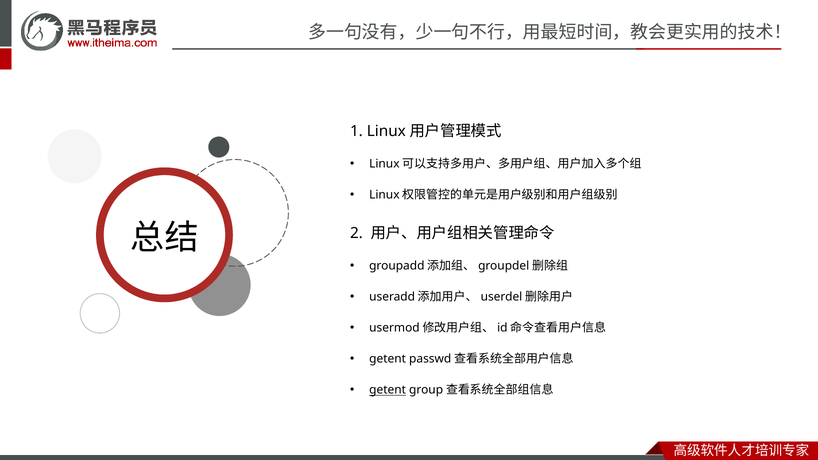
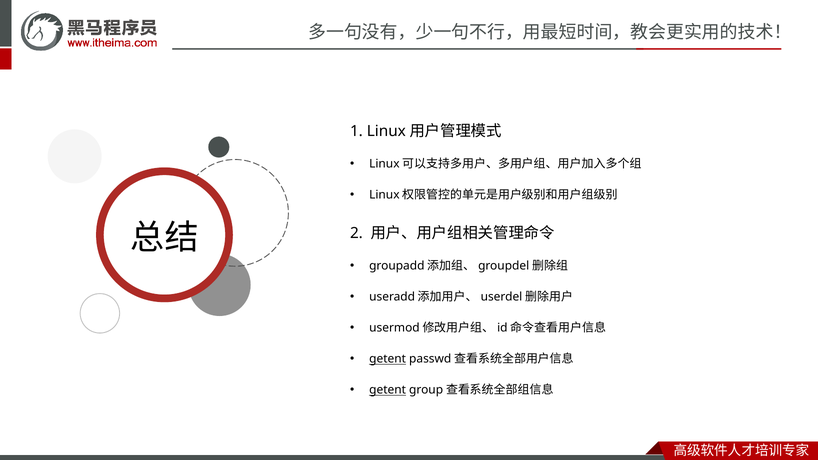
getent underline: none -> present (388, 359)
